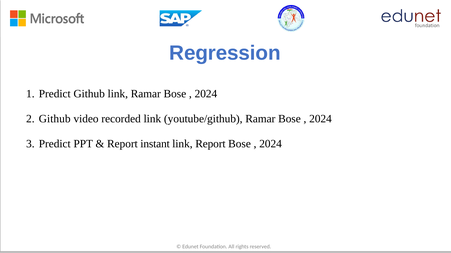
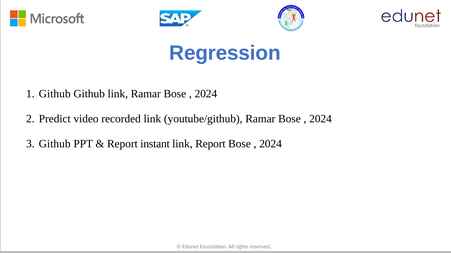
Predict: Predict -> Github (55, 94)
Github: Github -> Predict (55, 119)
Predict: Predict -> Github (55, 144)
